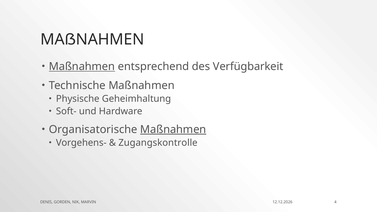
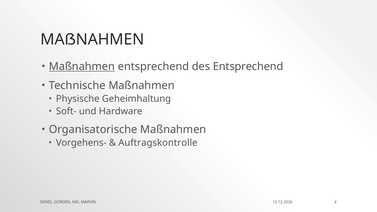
des Verfügbarkeit: Verfügbarkeit -> Entsprechend (248, 67)
Maßnahmen underline: present -> none (173, 130)
Zugangskontrolle: Zugangskontrolle -> Auftragskontrolle (158, 143)
